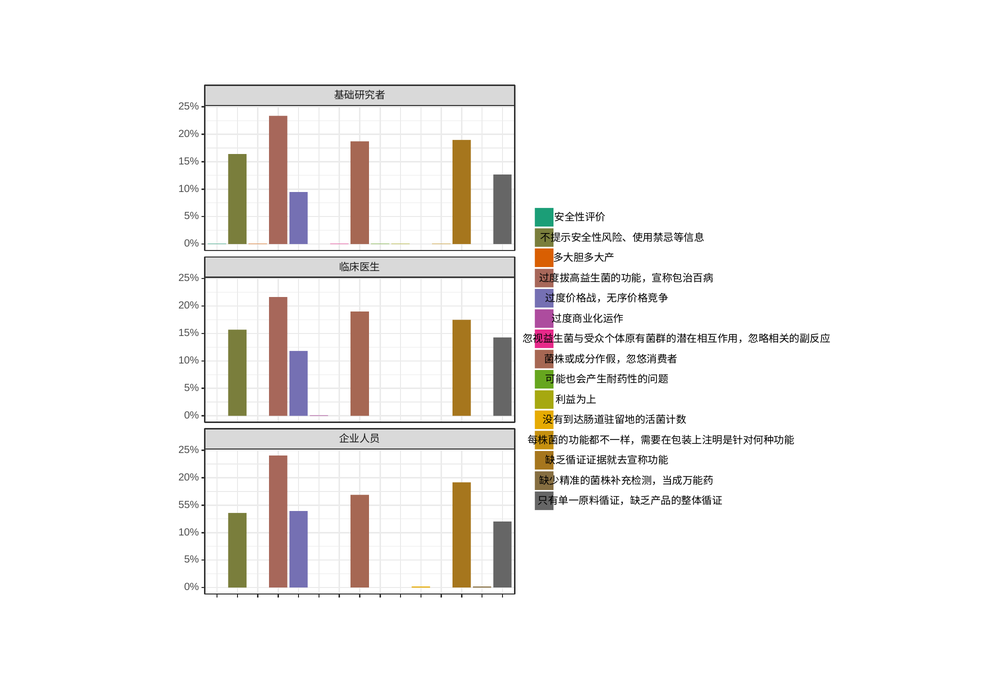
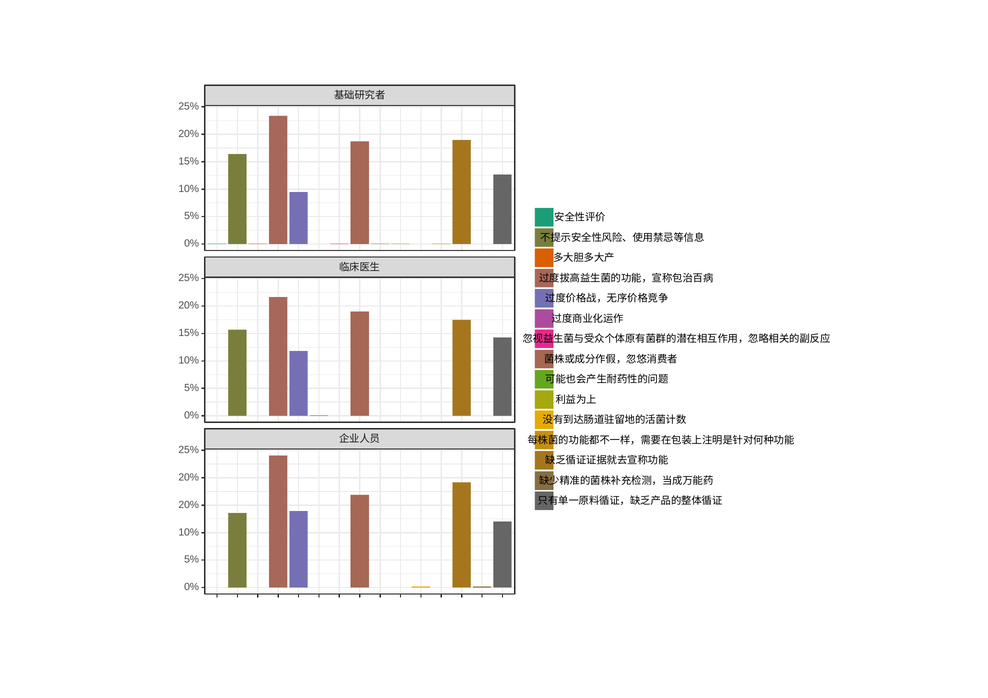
55%: 55% -> 20% (189, 505)
